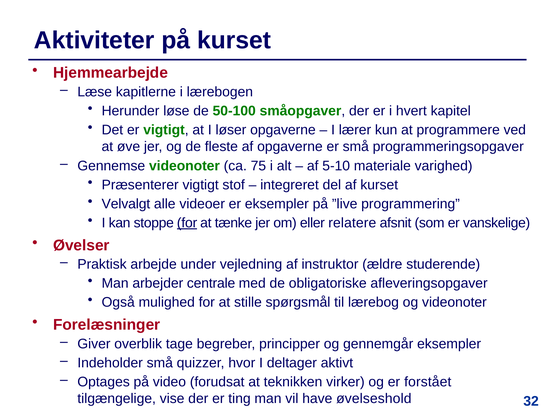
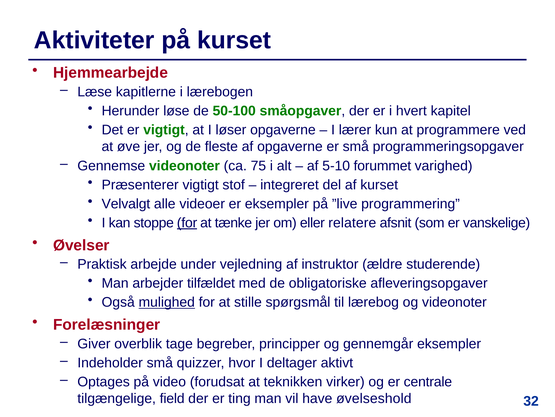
materiale: materiale -> forummet (382, 166)
centrale: centrale -> tilfældet (211, 283)
mulighed underline: none -> present (167, 302)
forstået: forstået -> centrale (428, 381)
vise: vise -> field (172, 398)
